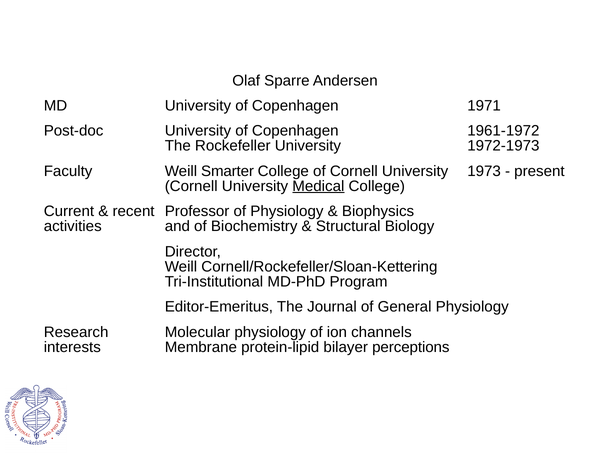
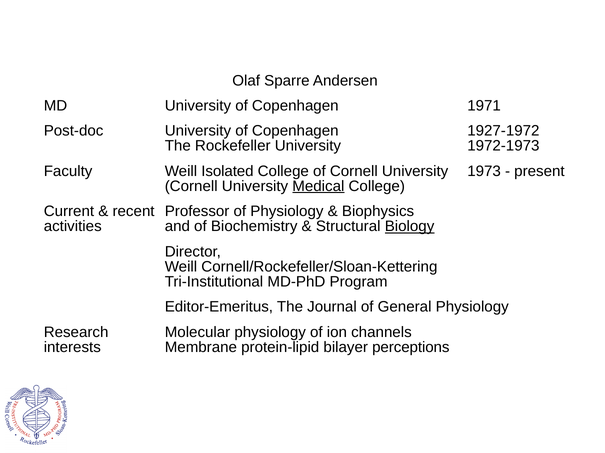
1961-1972: 1961-1972 -> 1927-1972 (503, 131)
Smarter: Smarter -> Isolated (227, 171)
Biology underline: none -> present (410, 227)
